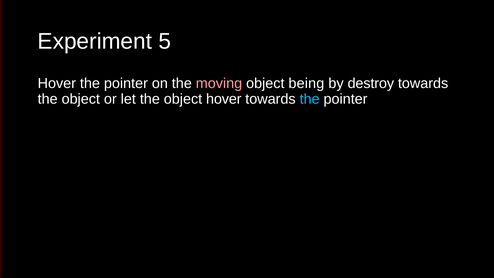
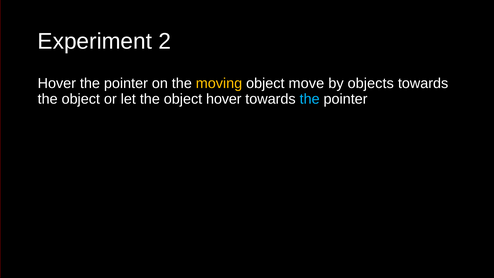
5: 5 -> 2 (165, 41)
moving colour: pink -> yellow (219, 84)
being: being -> move (306, 84)
destroy: destroy -> objects (371, 84)
